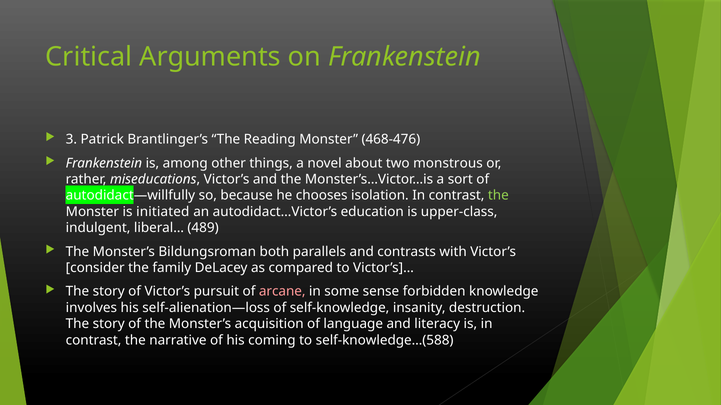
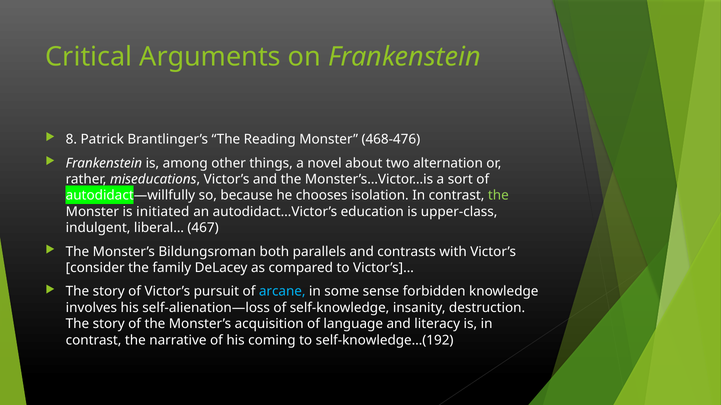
3: 3 -> 8 (71, 140)
monstrous: monstrous -> alternation (448, 163)
489: 489 -> 467 (203, 228)
arcane colour: pink -> light blue (282, 292)
self-knowledge…(588: self-knowledge…(588 -> self-knowledge…(192 (385, 341)
